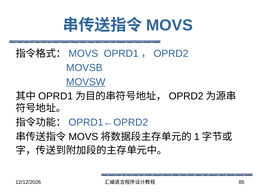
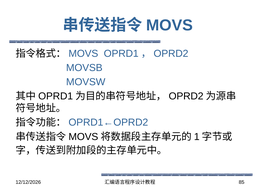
MOVSW underline: present -> none (86, 82)
